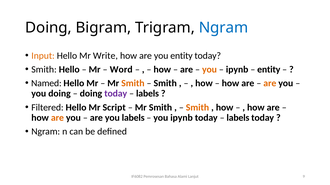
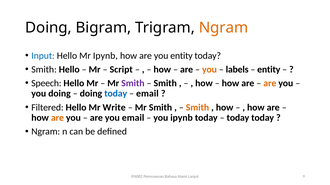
Ngram colour: blue -> orange (224, 28)
Input colour: orange -> blue (43, 56)
Mr Write: Write -> Ipynb (105, 56)
Word: Word -> Script (121, 70)
ipynb: ipynb -> labels (237, 70)
Named: Named -> Speech (46, 83)
Smith colour: orange -> purple (133, 83)
today colour: purple -> blue (116, 94)
labels: labels -> email (147, 94)
Script: Script -> Write (114, 108)
you labels: labels -> email (133, 118)
labels: labels -> today (238, 118)
